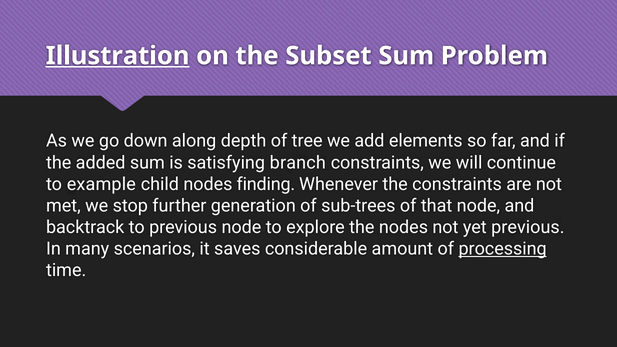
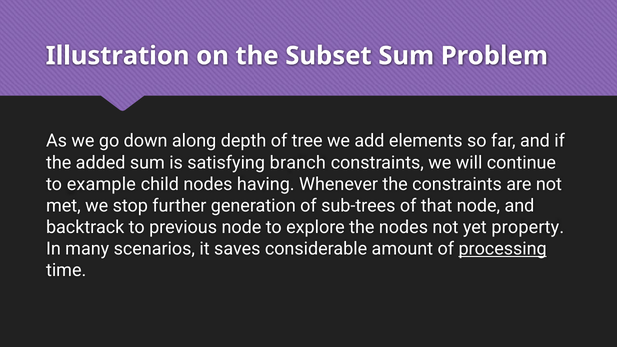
Illustration underline: present -> none (118, 56)
finding: finding -> having (266, 184)
yet previous: previous -> property (528, 227)
